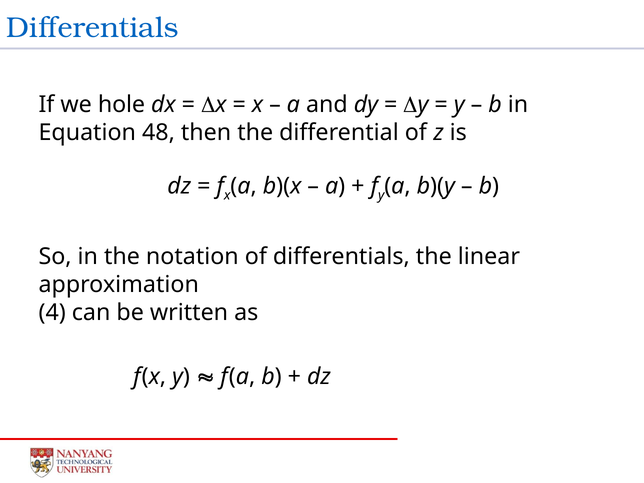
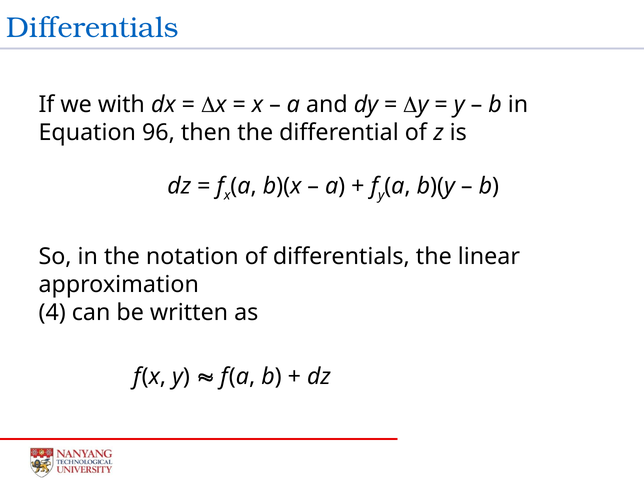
hole: hole -> with (121, 105)
48: 48 -> 96 (158, 133)
